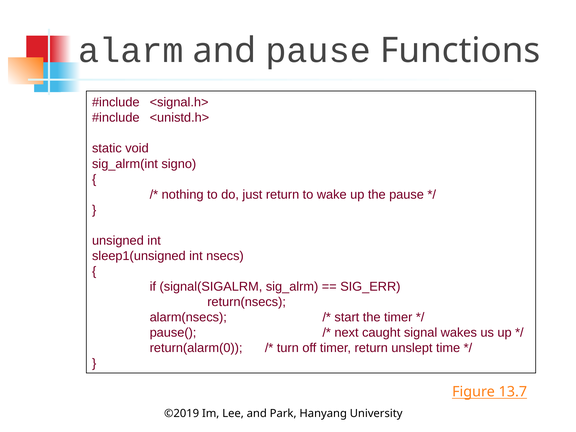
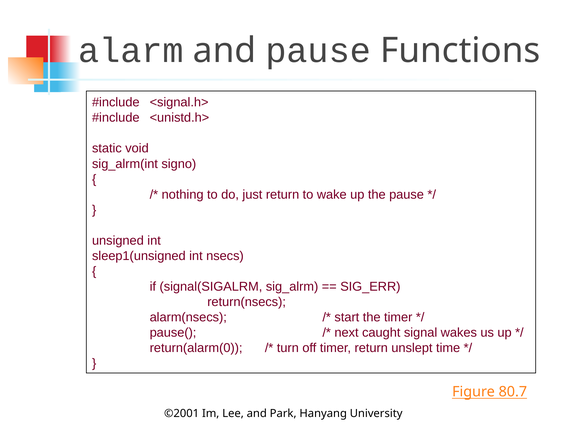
13.7: 13.7 -> 80.7 (513, 392)
©2019: ©2019 -> ©2001 (182, 414)
